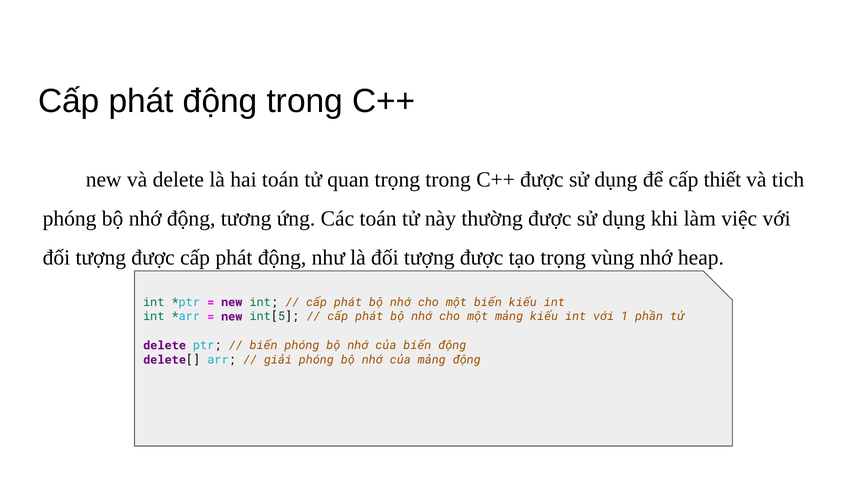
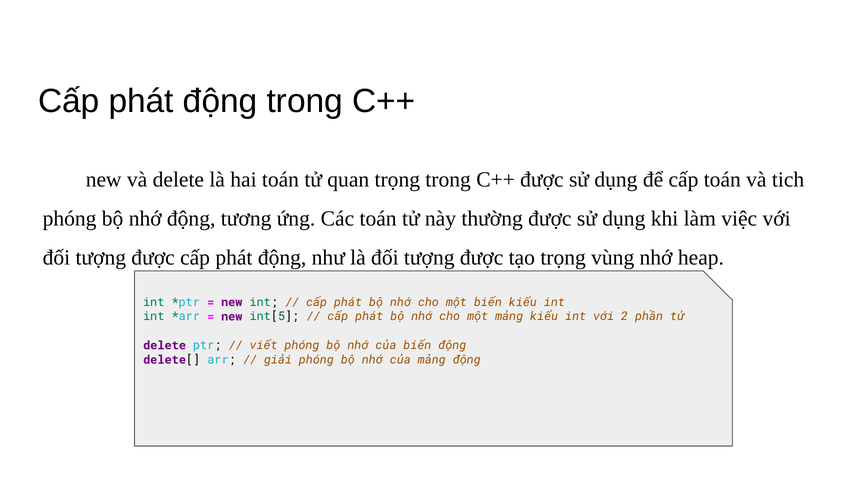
cấp thiết: thiết -> toán (722, 180)
1: 1 -> 2 (625, 316)
biến: biến -> viết (264, 345)
